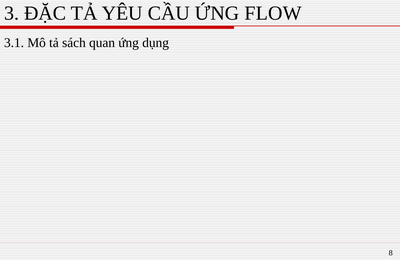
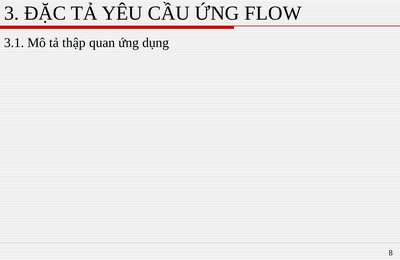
sách: sách -> thập (74, 43)
